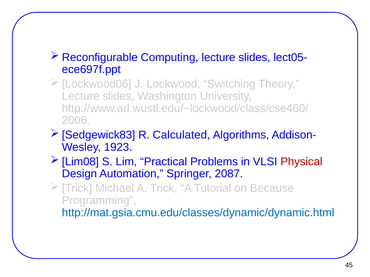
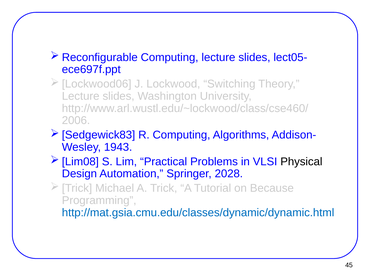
R Calculated: Calculated -> Computing (181, 135)
1923: 1923 -> 1943 (118, 147)
Physical colour: red -> black (301, 162)
2087: 2087 -> 2028 (229, 174)
